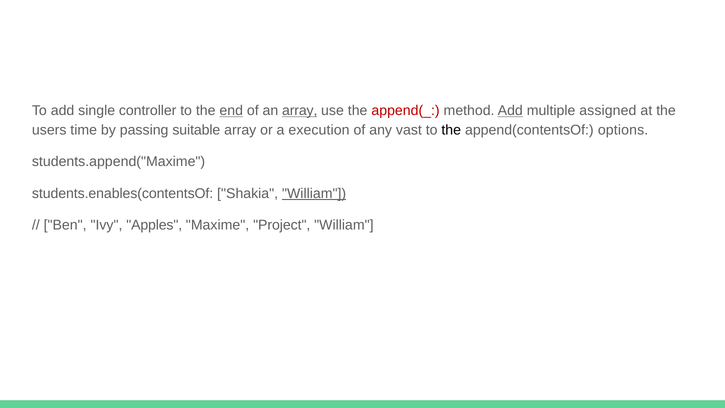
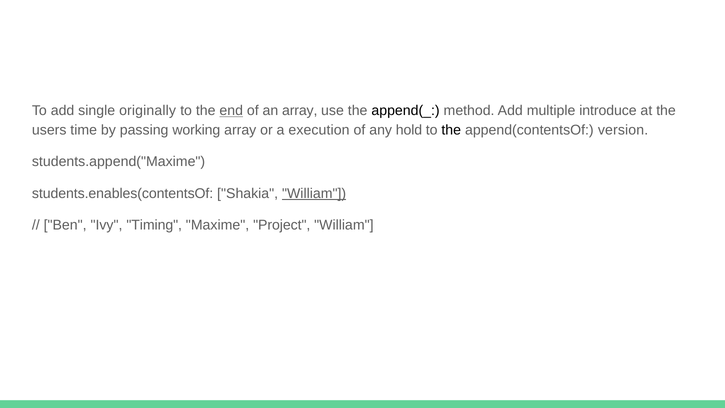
controller: controller -> originally (148, 111)
array underline: present -> none (300, 111)
append(_ colour: red -> black (406, 111)
Add underline: present -> none (510, 111)
assigned: assigned -> introduce (608, 111)
suitable: suitable -> working (196, 130)
vast: vast -> hold (409, 130)
options: options -> version (623, 130)
Apples: Apples -> Timing (154, 225)
